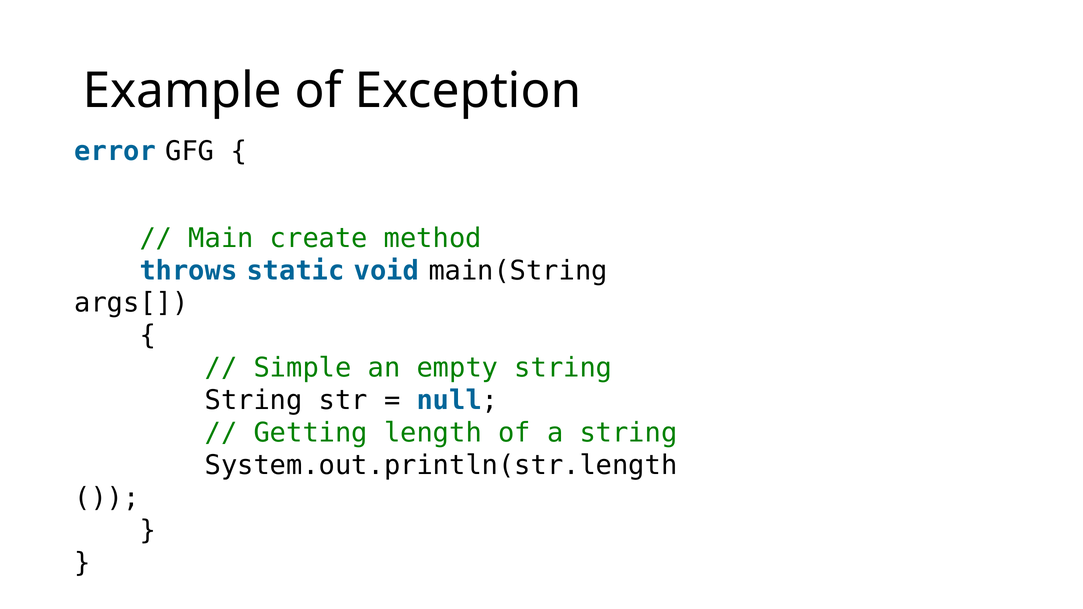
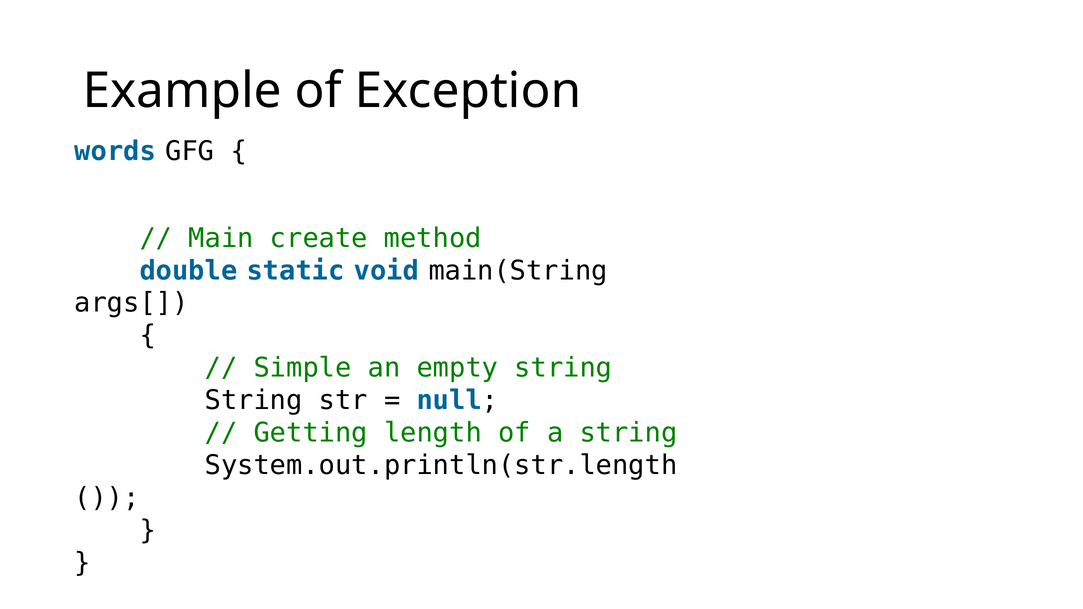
error: error -> words (115, 152)
throws: throws -> double (188, 271)
